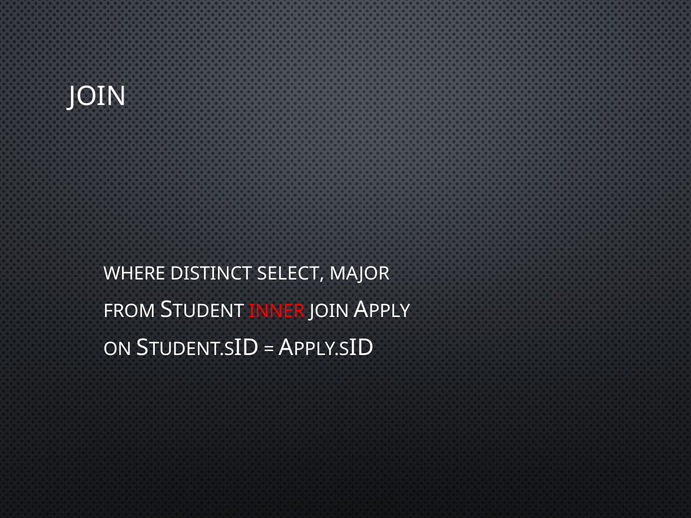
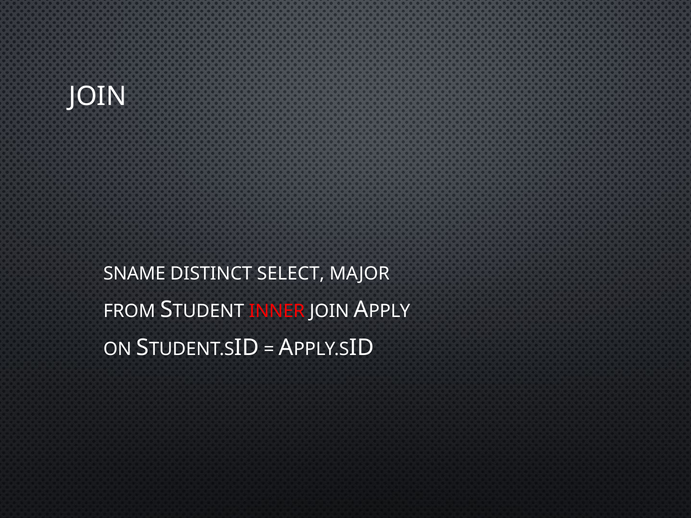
WHERE: WHERE -> SNAME (134, 274)
